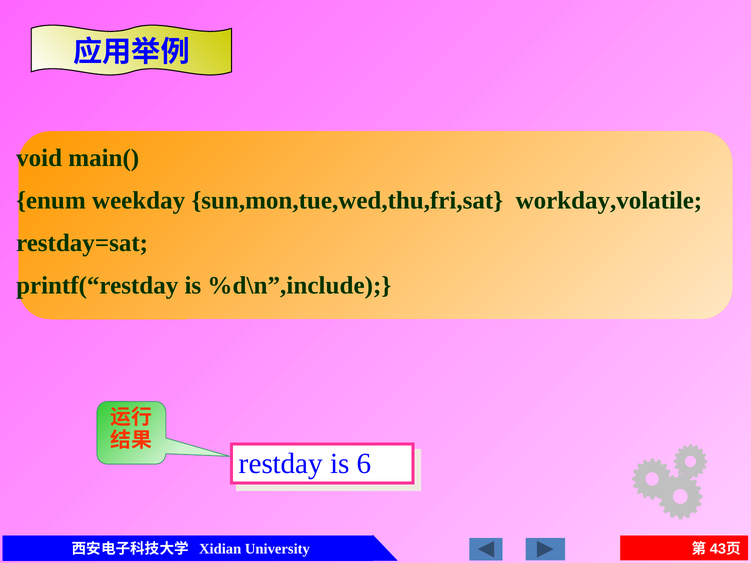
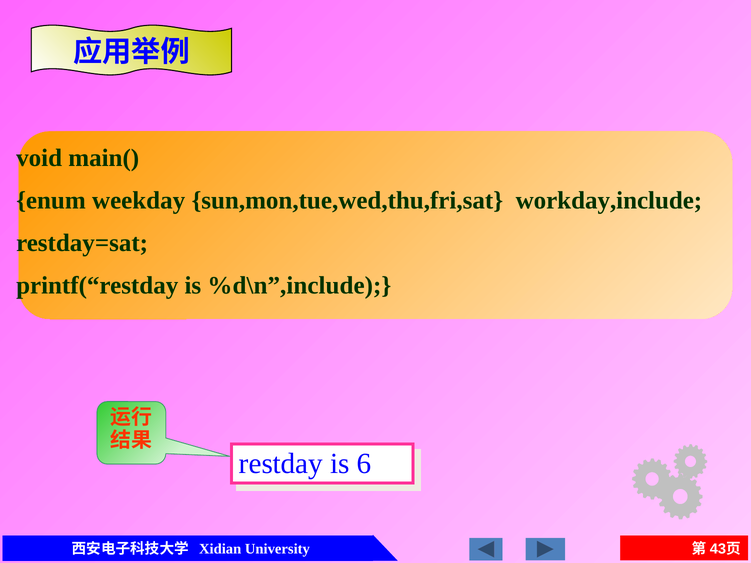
workday,volatile: workday,volatile -> workday,include (609, 201)
